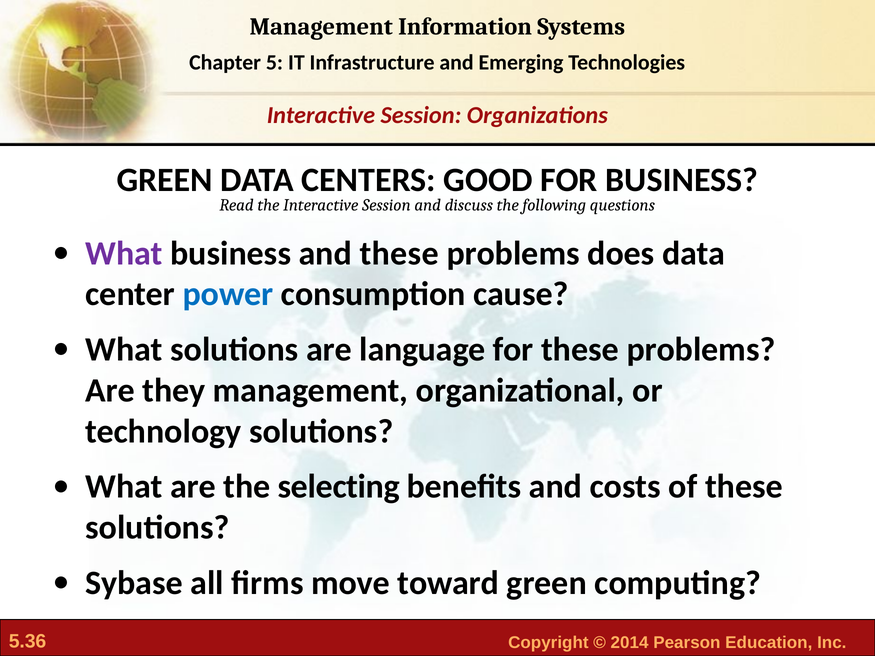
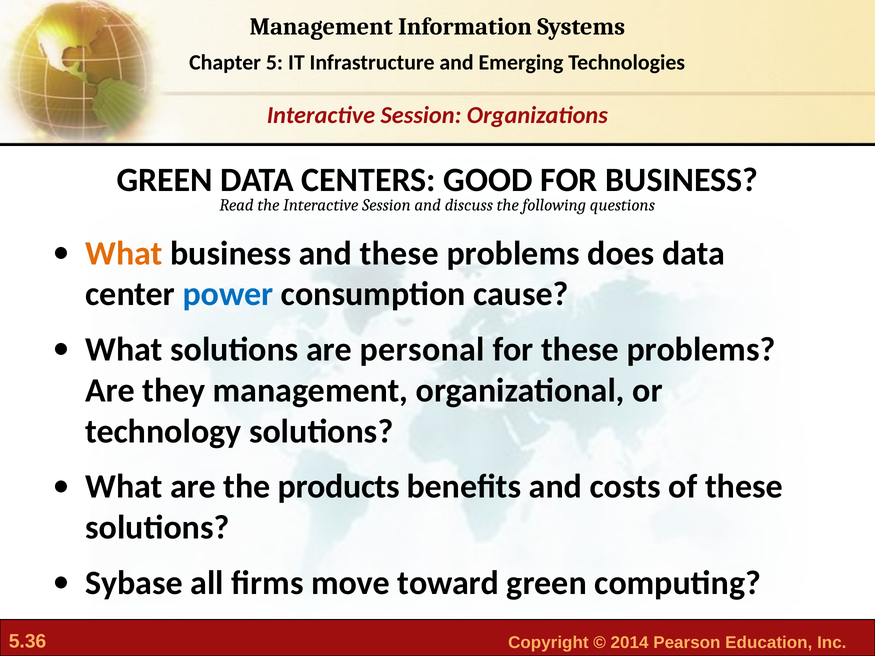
What colour: purple -> orange (124, 254)
language: language -> personal (422, 350)
selecting: selecting -> products (339, 487)
